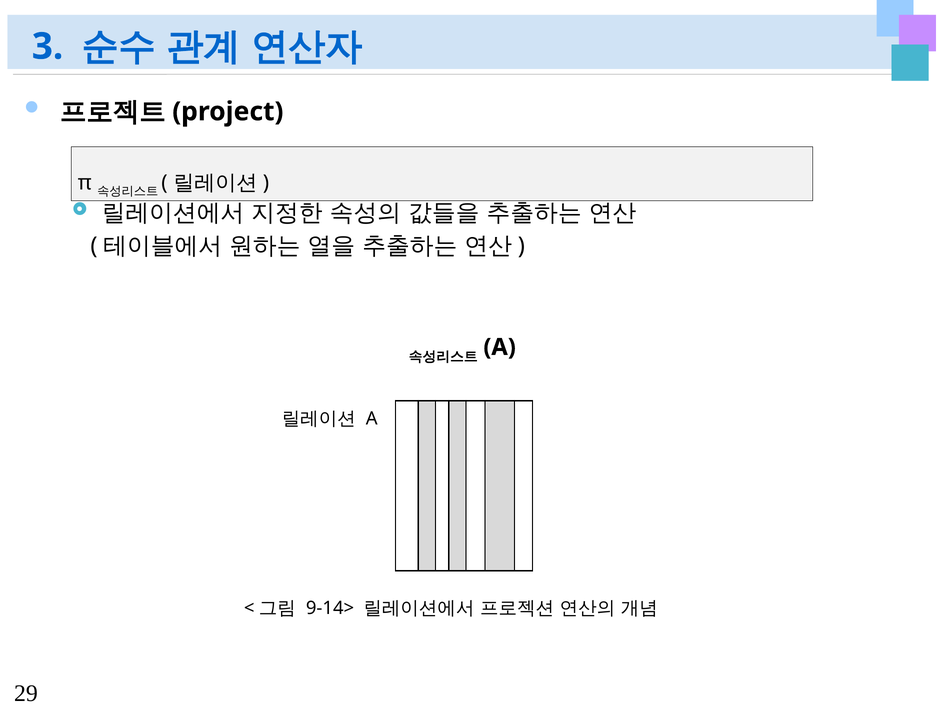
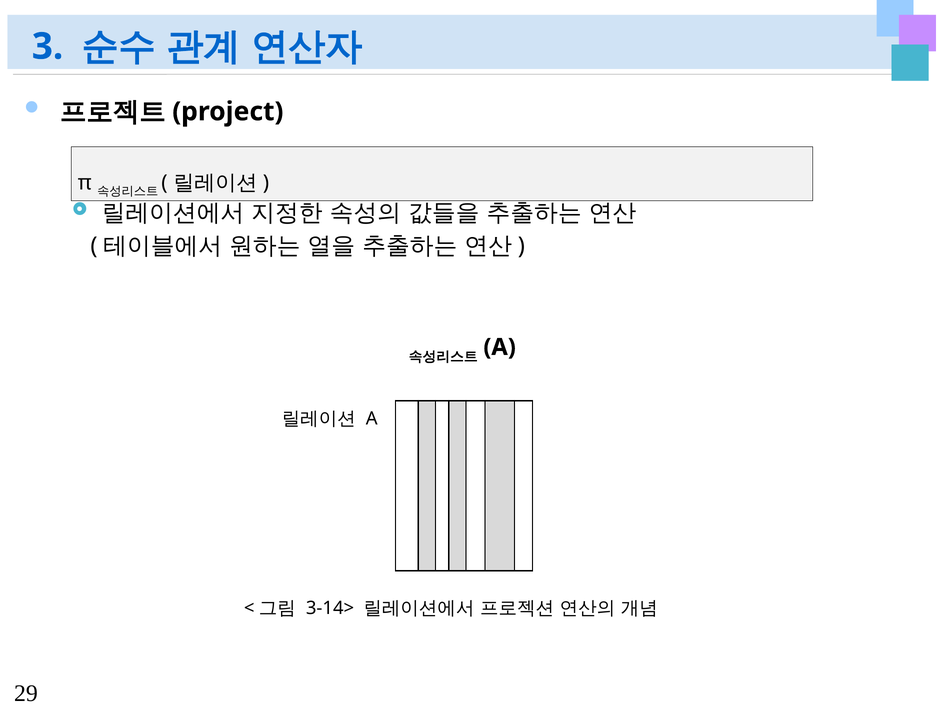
9-14>: 9-14> -> 3-14> (330, 609)
